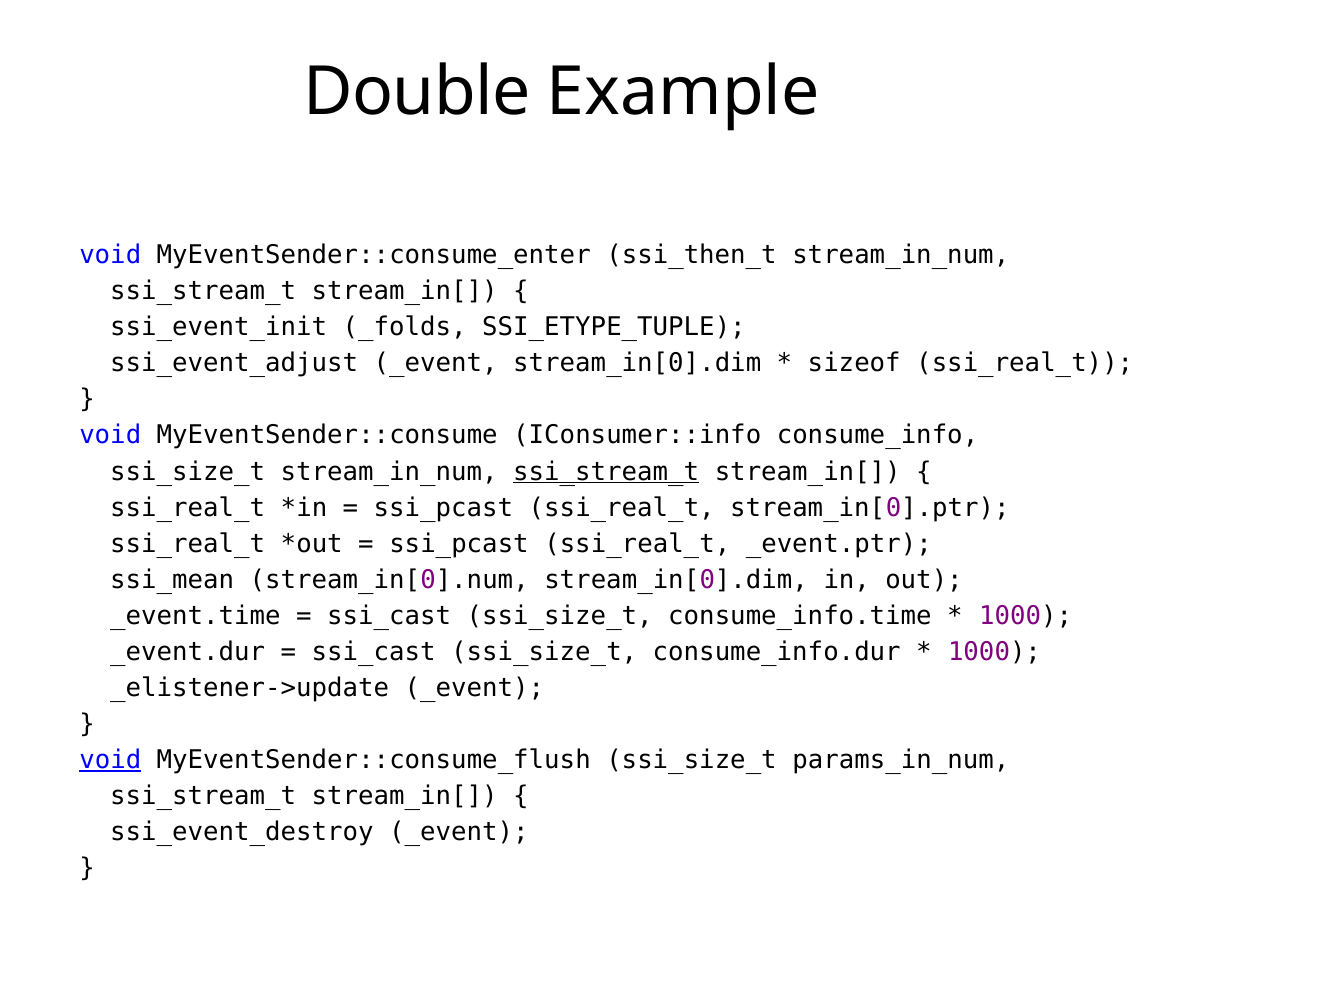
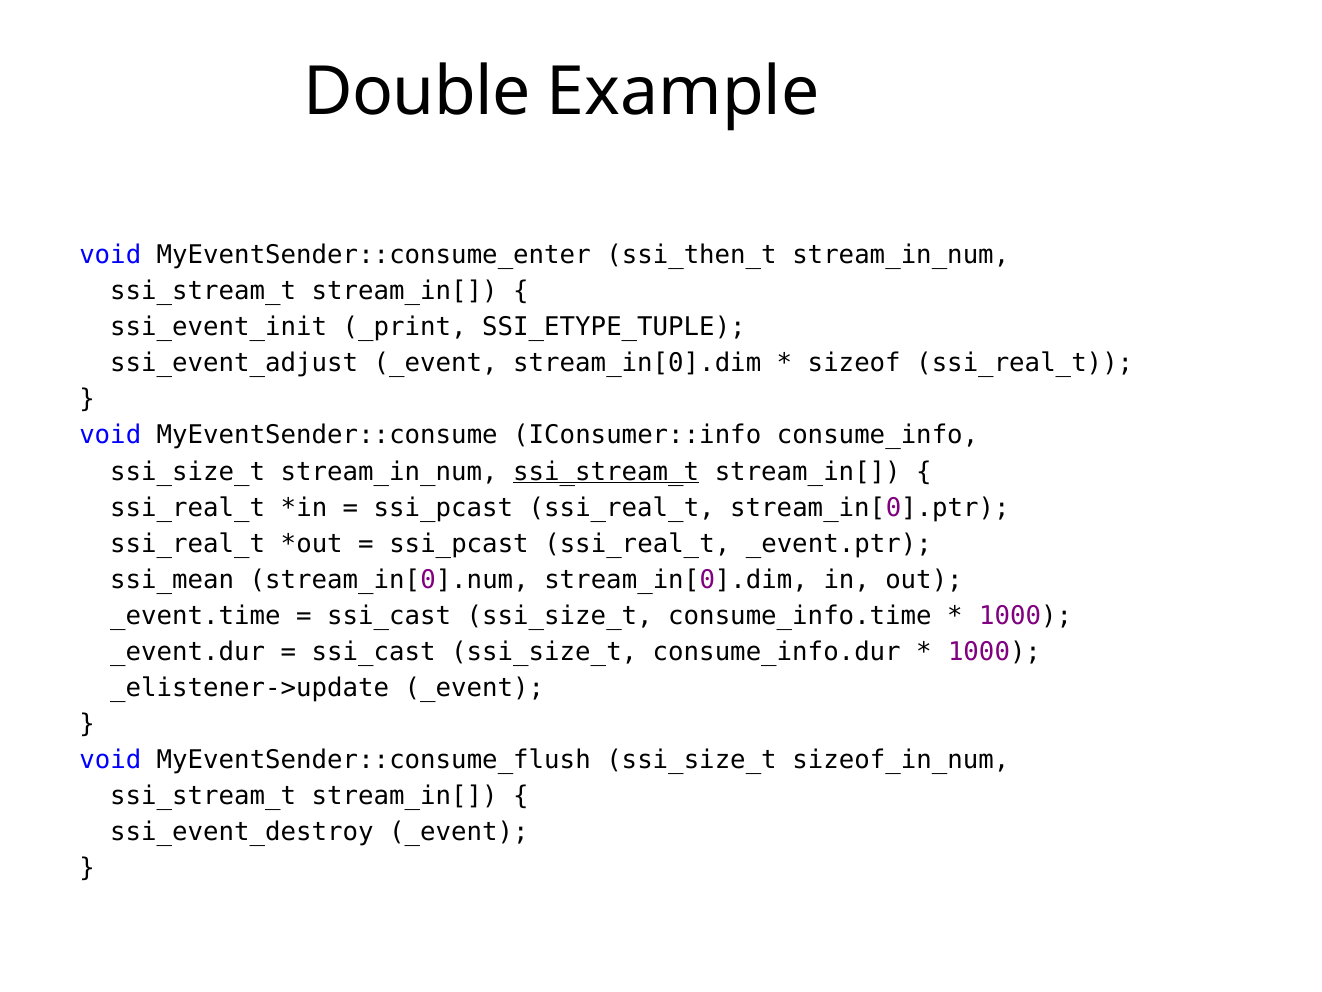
_folds: _folds -> _print (405, 327)
void underline: present -> none (110, 759)
params_in_num: params_in_num -> sizeof_in_num (901, 759)
